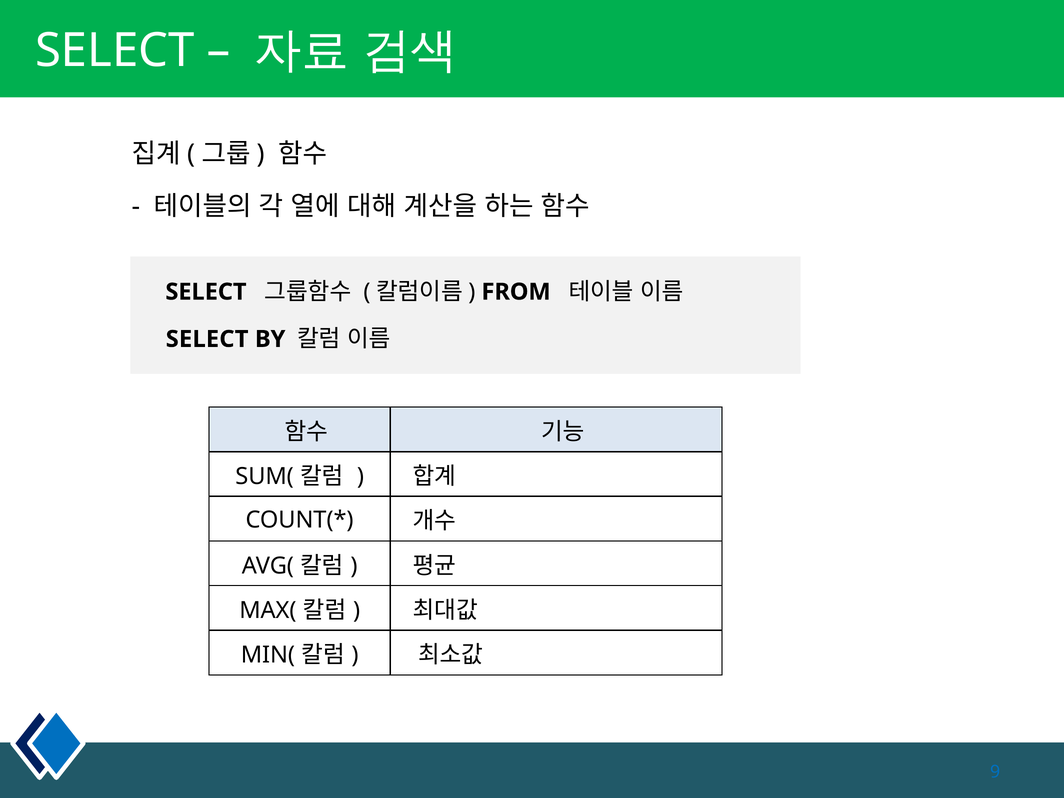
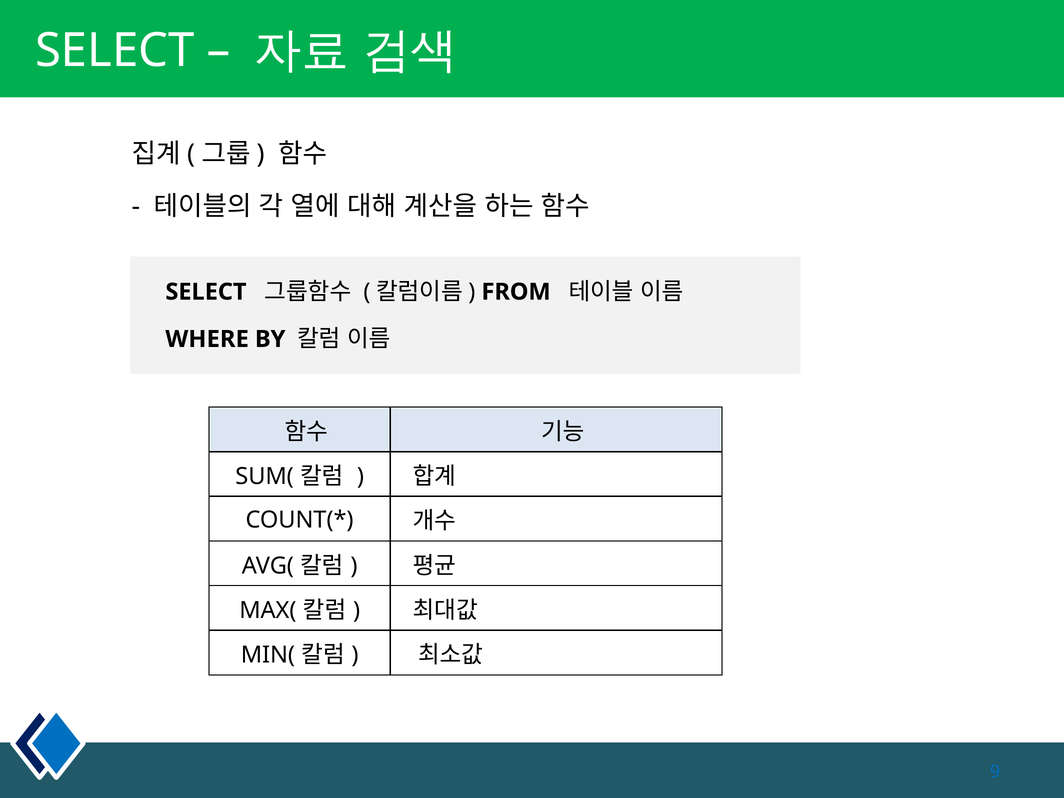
SELECT: SELECT -> WHERE (207, 339)
